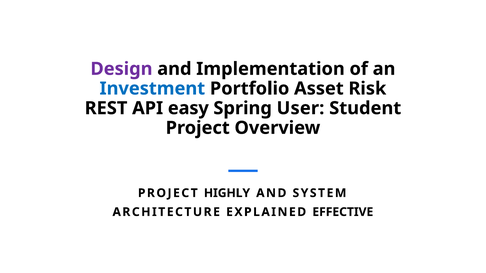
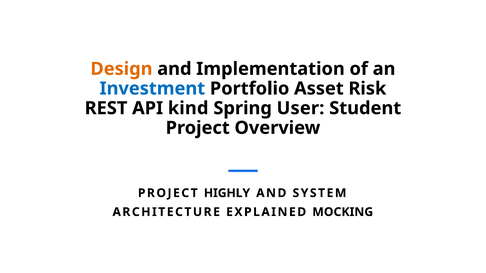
Design colour: purple -> orange (121, 69)
easy: easy -> kind (188, 108)
EFFECTIVE: EFFECTIVE -> MOCKING (343, 212)
